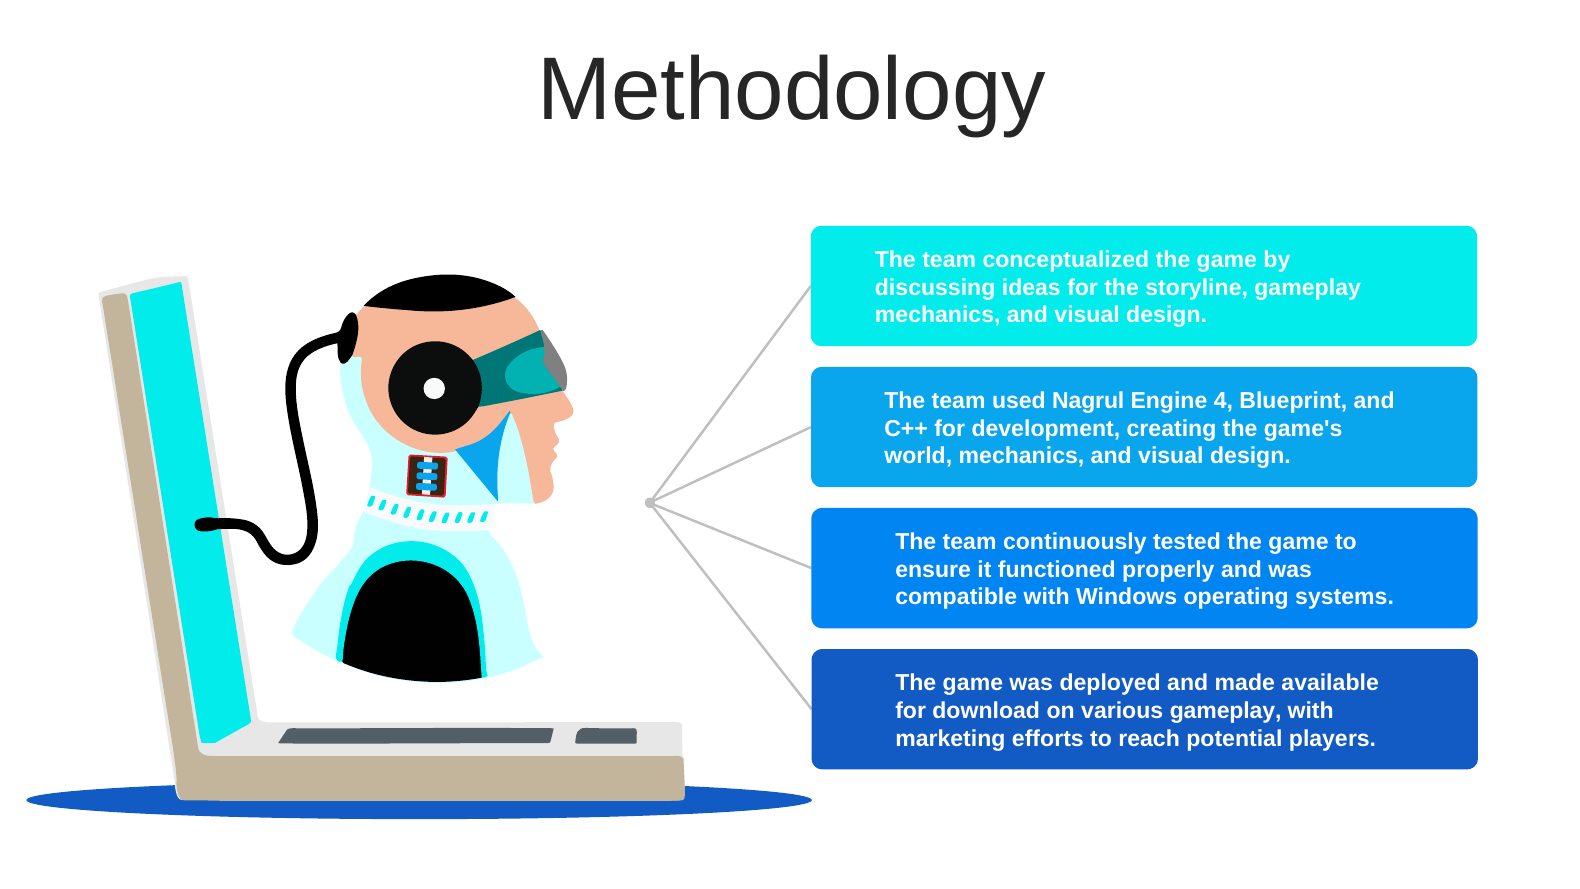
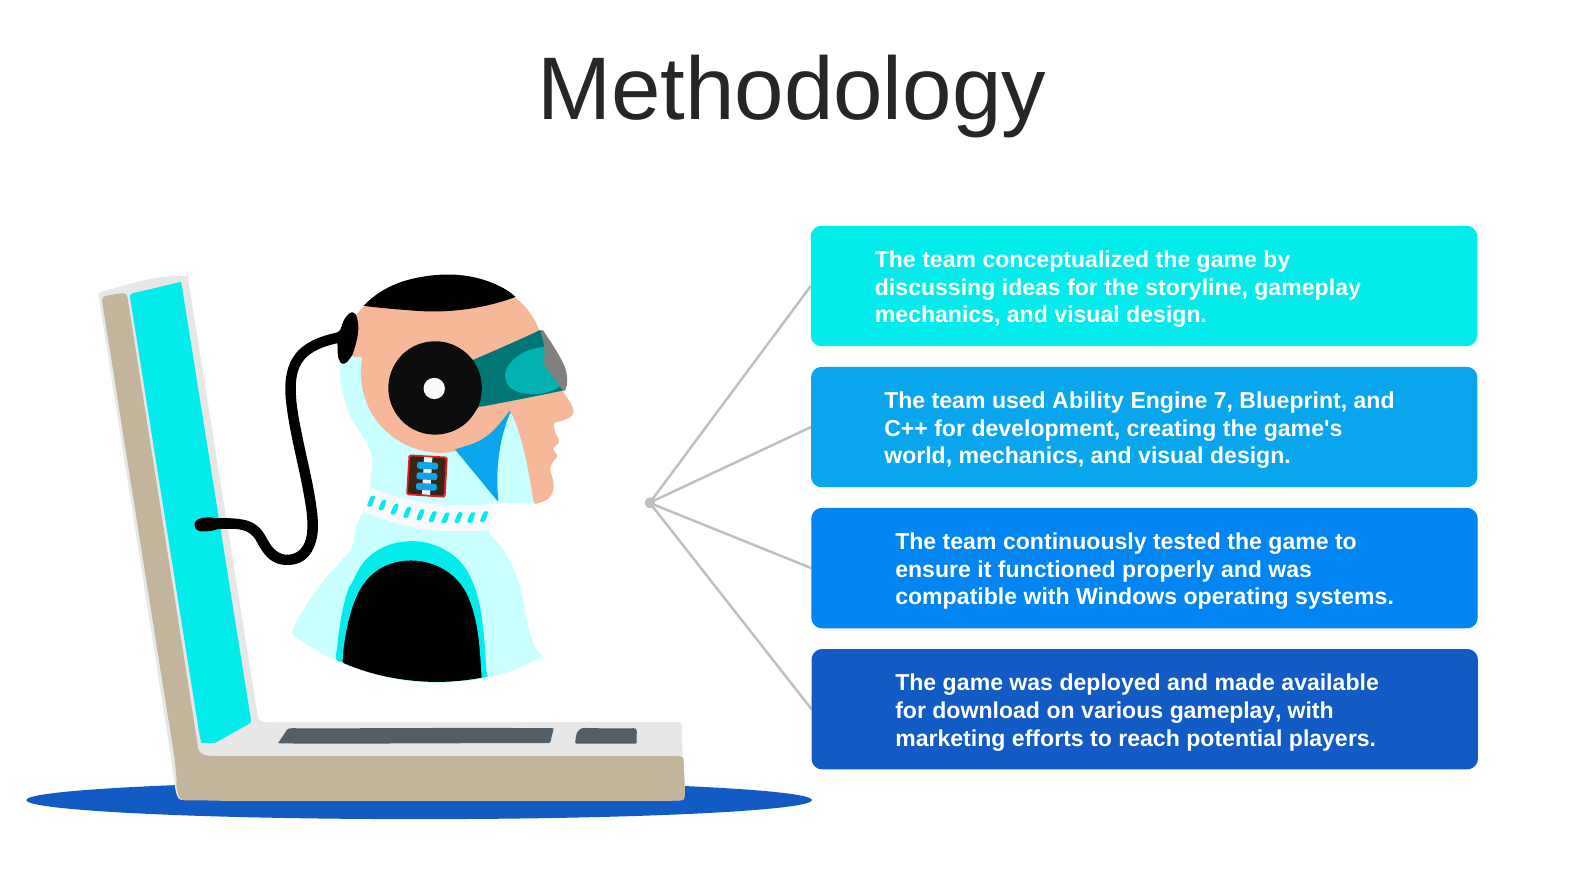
Nagrul: Nagrul -> Ability (1088, 401)
4: 4 -> 7 (1223, 401)
